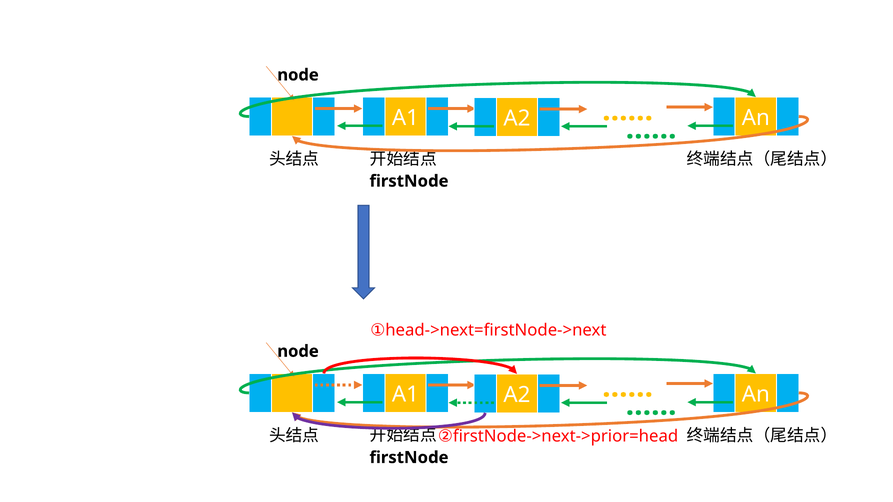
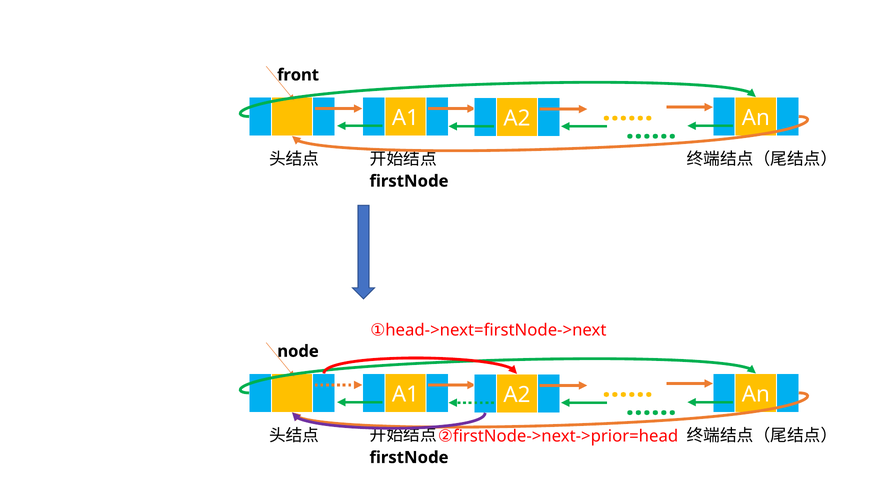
node: node -> front (298, 75)
